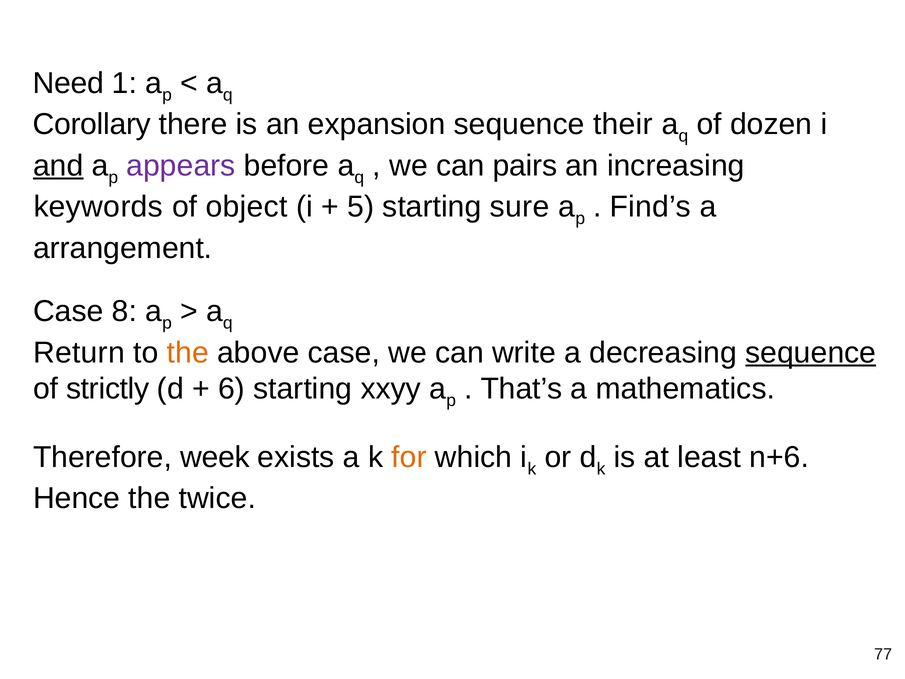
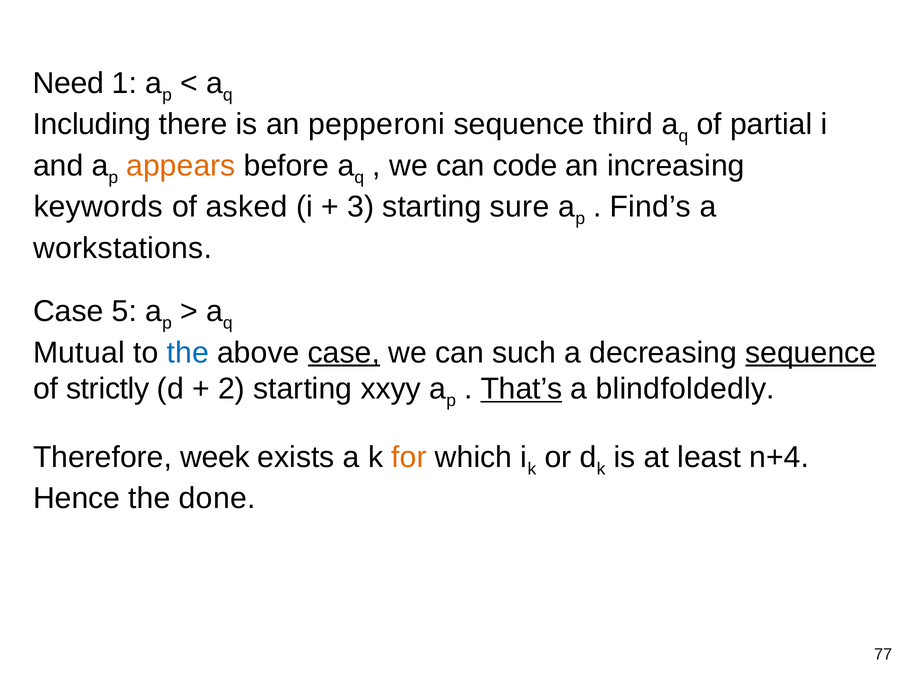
Corollary: Corollary -> Including (92, 124)
expansion: expansion -> pepperoni (376, 124)
their: their -> third (623, 124)
dozen: dozen -> partial (771, 124)
and underline: present -> none (58, 166)
appears colour: purple -> orange (181, 166)
pairs: pairs -> code (525, 166)
object: object -> asked (247, 207)
5: 5 -> 3 (361, 207)
arrangement: arrangement -> workstations (123, 248)
8: 8 -> 5 (124, 311)
Return: Return -> Mutual (79, 353)
the colour: orange -> blue (188, 353)
case underline: none -> present (344, 353)
write: write -> such (524, 353)
6: 6 -> 2 (232, 389)
That’s underline: none -> present (521, 389)
mathematics: mathematics -> blindfoldedly (685, 389)
n+6: n+6 -> n+4 (779, 457)
twice: twice -> done (217, 498)
